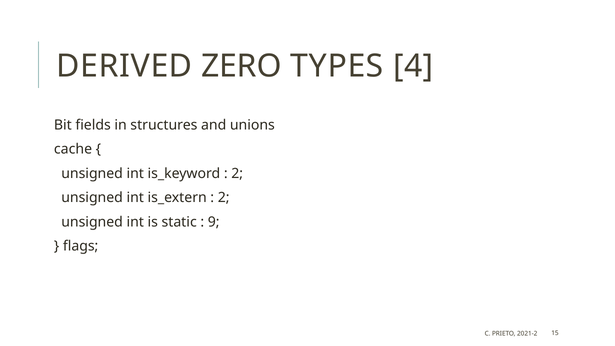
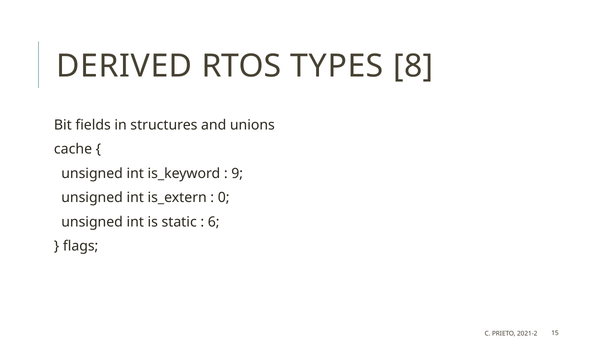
ZERO: ZERO -> RTOS (242, 66)
4: 4 -> 8 (413, 66)
2: 2 -> 9 (237, 173)
2: 2 -> 0 (224, 198)
9: 9 -> 6 (214, 222)
